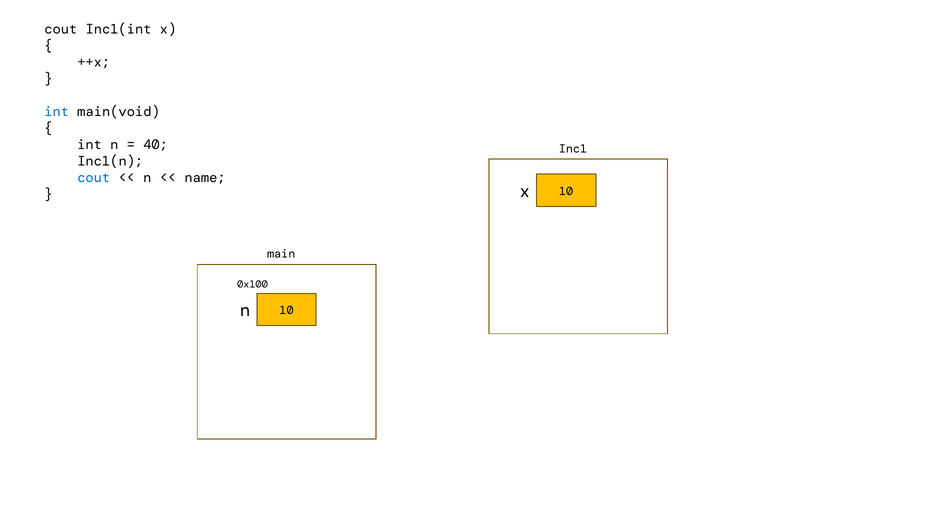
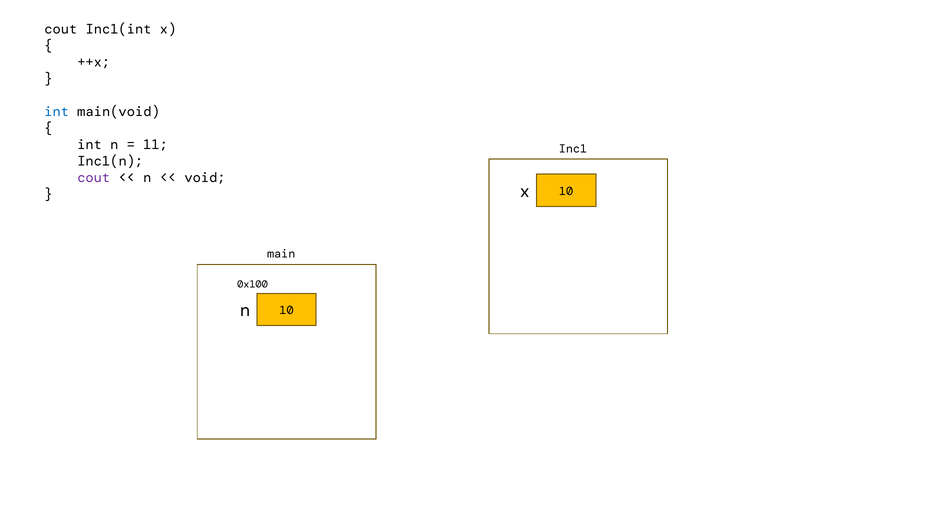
40: 40 -> 11 (156, 145)
cout colour: blue -> purple (94, 178)
name: name -> void (205, 178)
